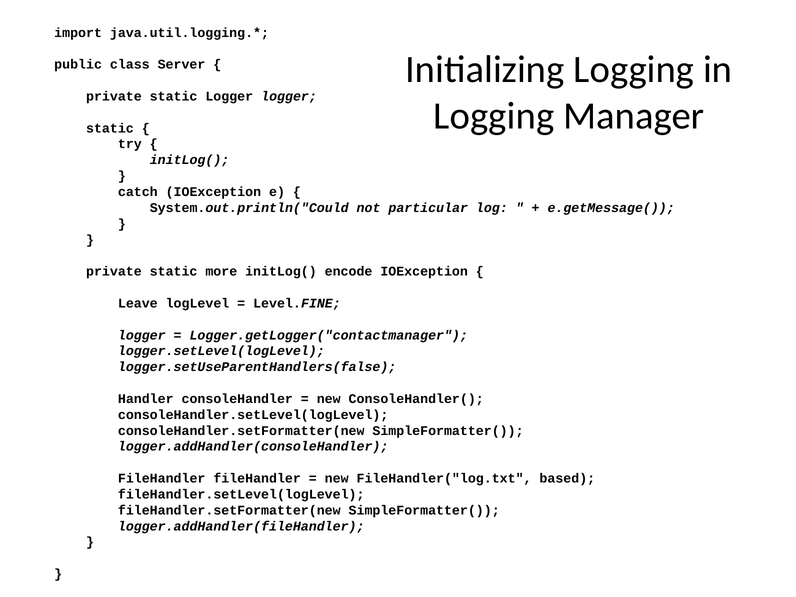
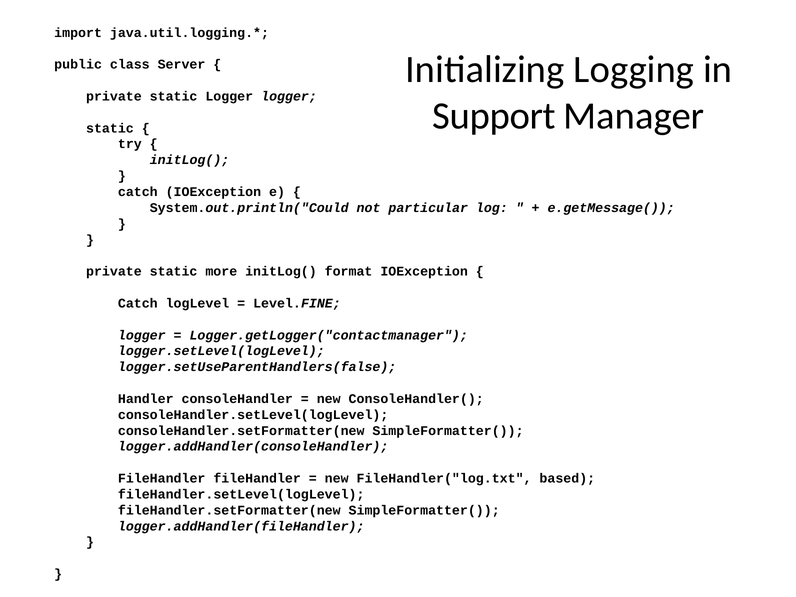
Logging: Logging -> Support (494, 116)
encode: encode -> format (349, 271)
Leave: Leave -> Catch (138, 303)
